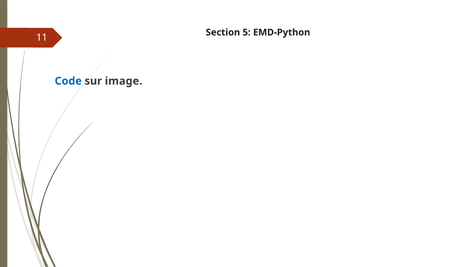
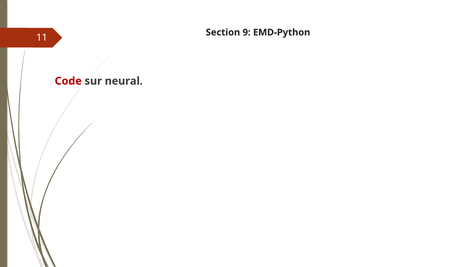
5: 5 -> 9 (247, 32)
Code colour: blue -> red (68, 81)
image: image -> neural (124, 81)
